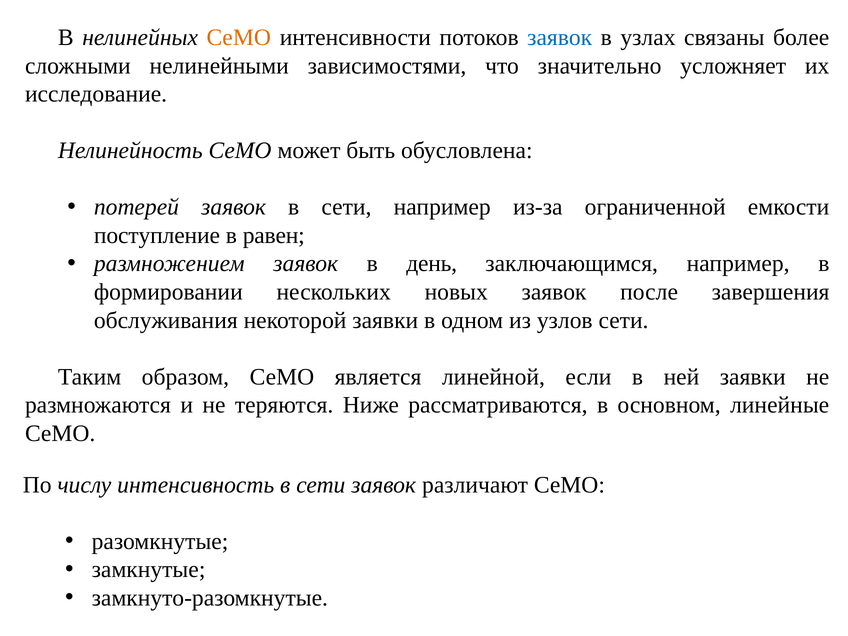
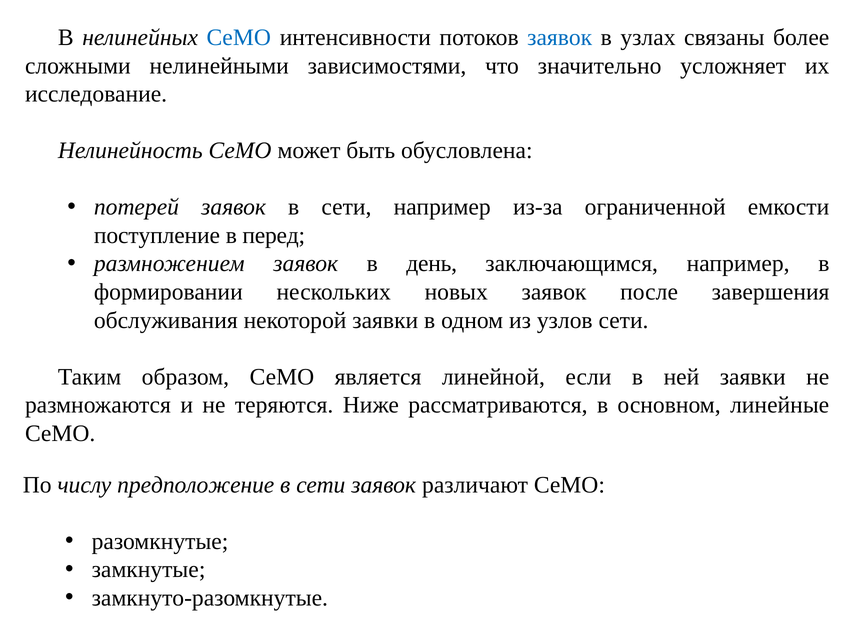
СеМО colour: orange -> blue (239, 37)
равен: равен -> перед (274, 235)
интенсивность: интенсивность -> предположение (196, 485)
